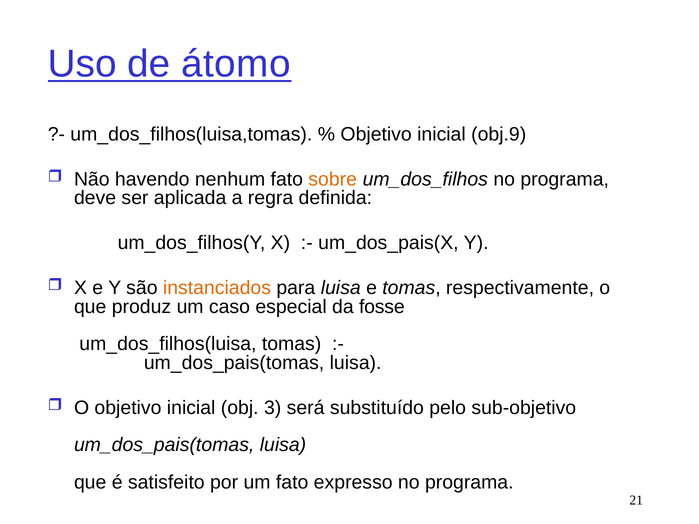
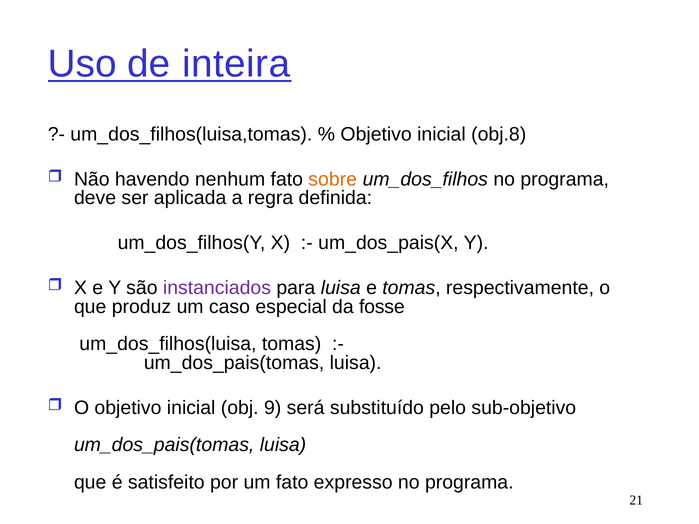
átomo: átomo -> inteira (236, 64)
obj.9: obj.9 -> obj.8 (499, 134)
instanciados colour: orange -> purple (217, 288)
3: 3 -> 9 (273, 408)
